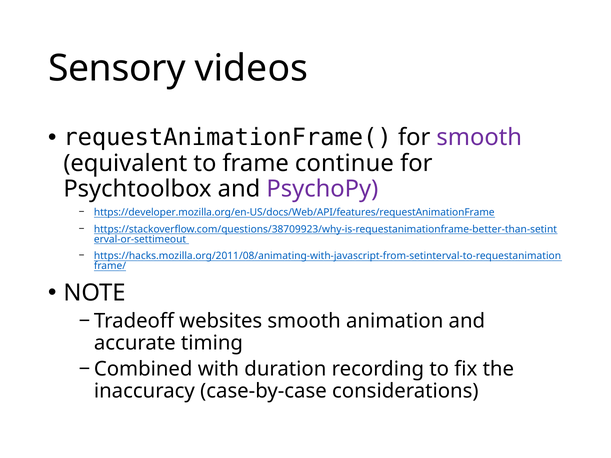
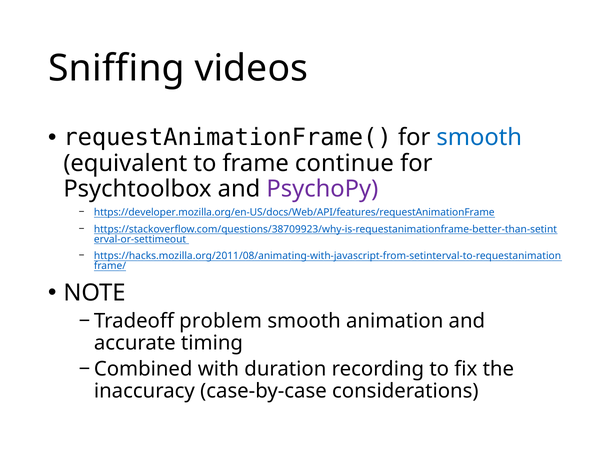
Sensory: Sensory -> Sniffing (117, 68)
smooth colour: purple -> blue (479, 138)
websites: websites -> problem (221, 321)
